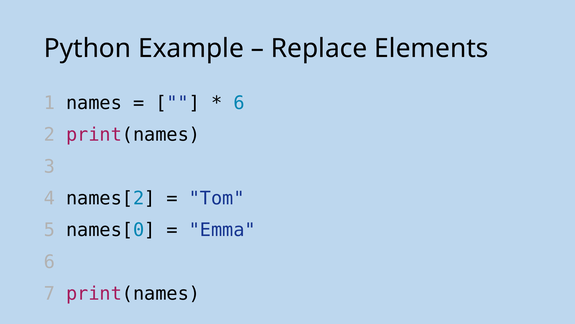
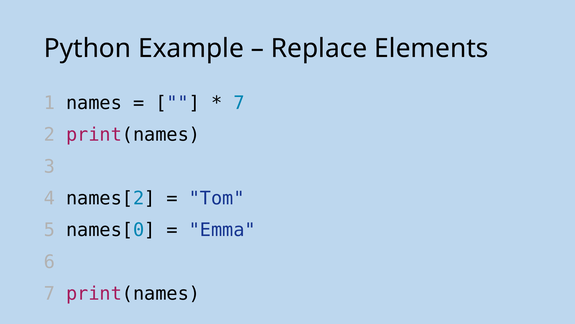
6: 6 -> 7 (239, 103)
